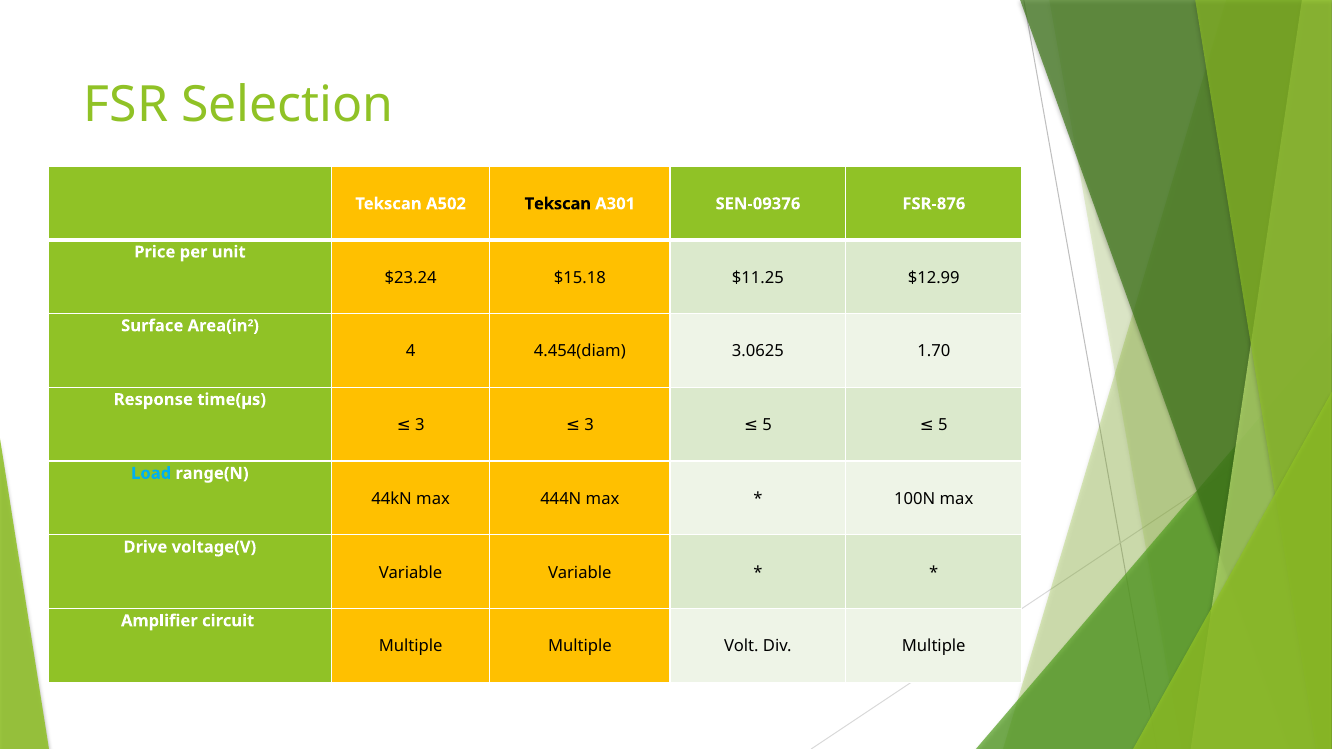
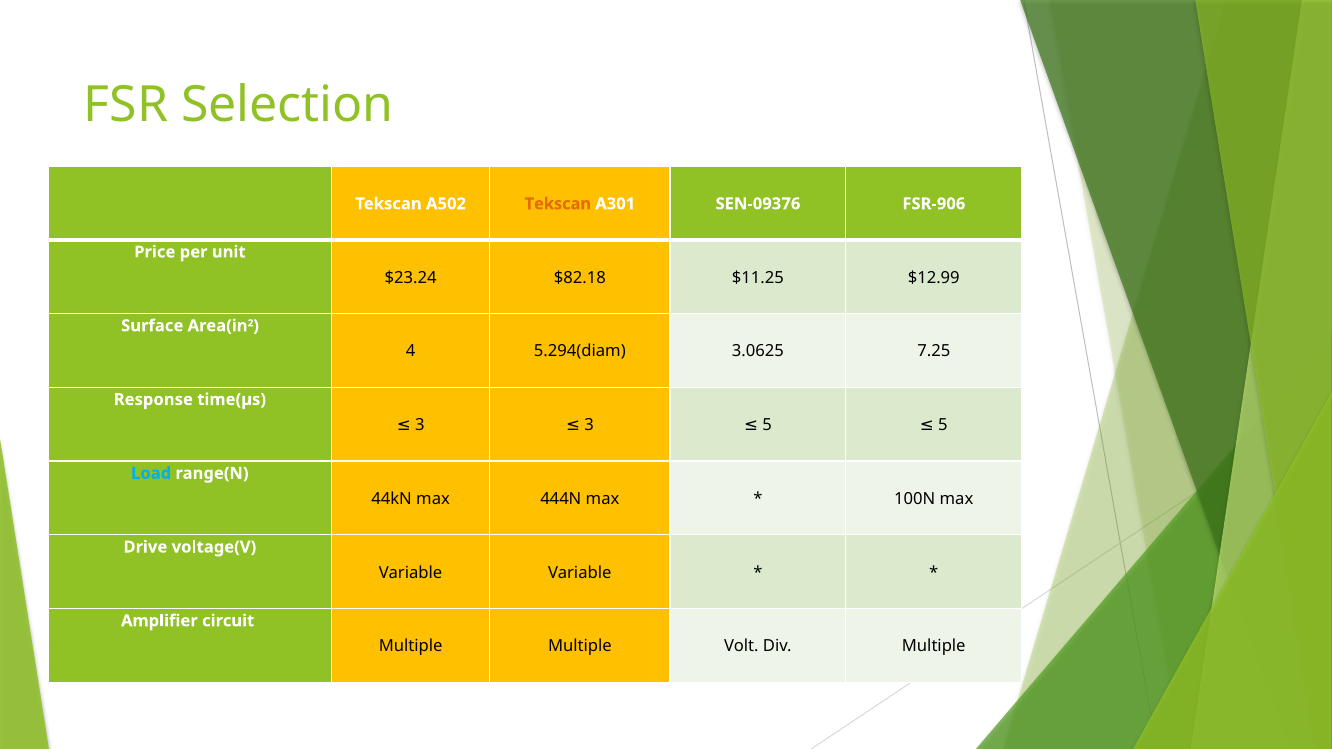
Tekscan colour: black -> orange (558, 204)
FSR-876: FSR-876 -> FSR-906 (934, 204)
$15.18: $15.18 -> $82.18 (580, 278)
4.454(diam: 4.454(diam -> 5.294(diam (580, 351)
1.70: 1.70 -> 7.25 (934, 351)
